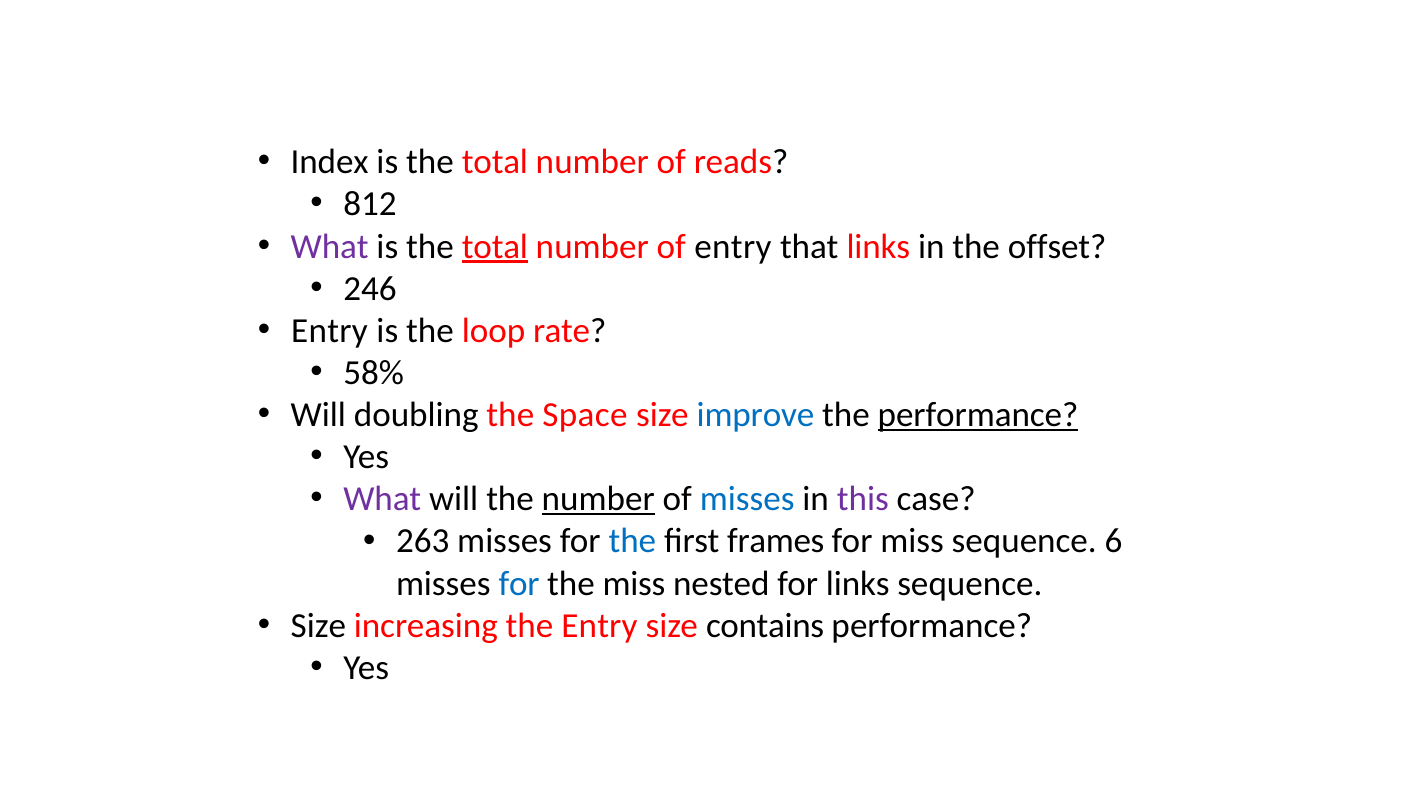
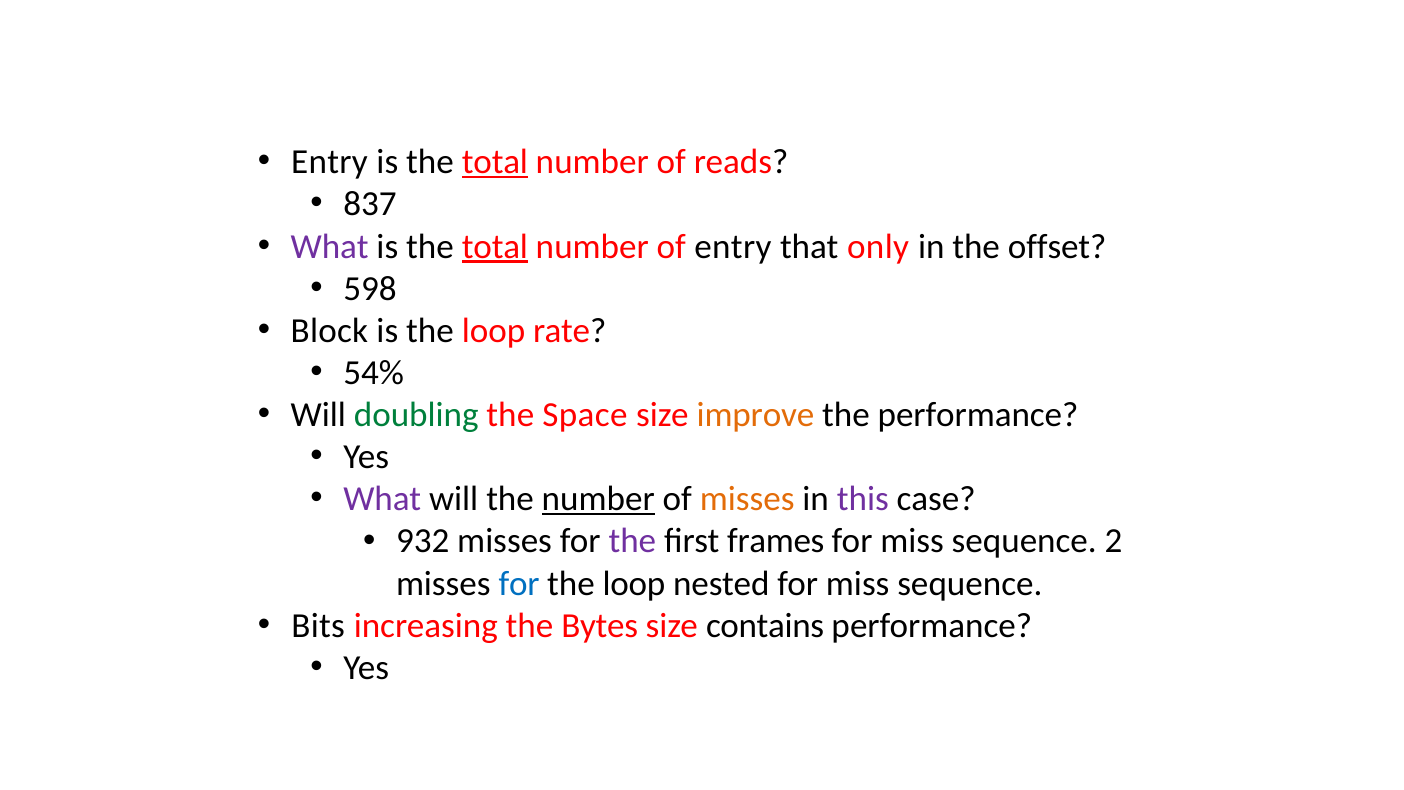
Index: Index -> Entry (329, 162)
total underline: none -> present (495, 162)
812: 812 -> 837 (370, 204)
that links: links -> only (878, 246)
246: 246 -> 598 (370, 288)
Entry: Entry -> Block (329, 331)
58%: 58% -> 54% (374, 373)
doubling colour: black -> green (416, 415)
improve colour: blue -> orange (755, 415)
performance underline: present -> none (978, 415)
misses colour: blue -> orange (747, 499)
263: 263 -> 932 (423, 541)
the colour: blue -> purple (632, 541)
6: 6 -> 2 (1114, 541)
miss: miss -> loop (634, 583)
nested for links: links -> miss (858, 583)
Size: Size -> Bits (318, 625)
the Entry: Entry -> Bytes (600, 625)
